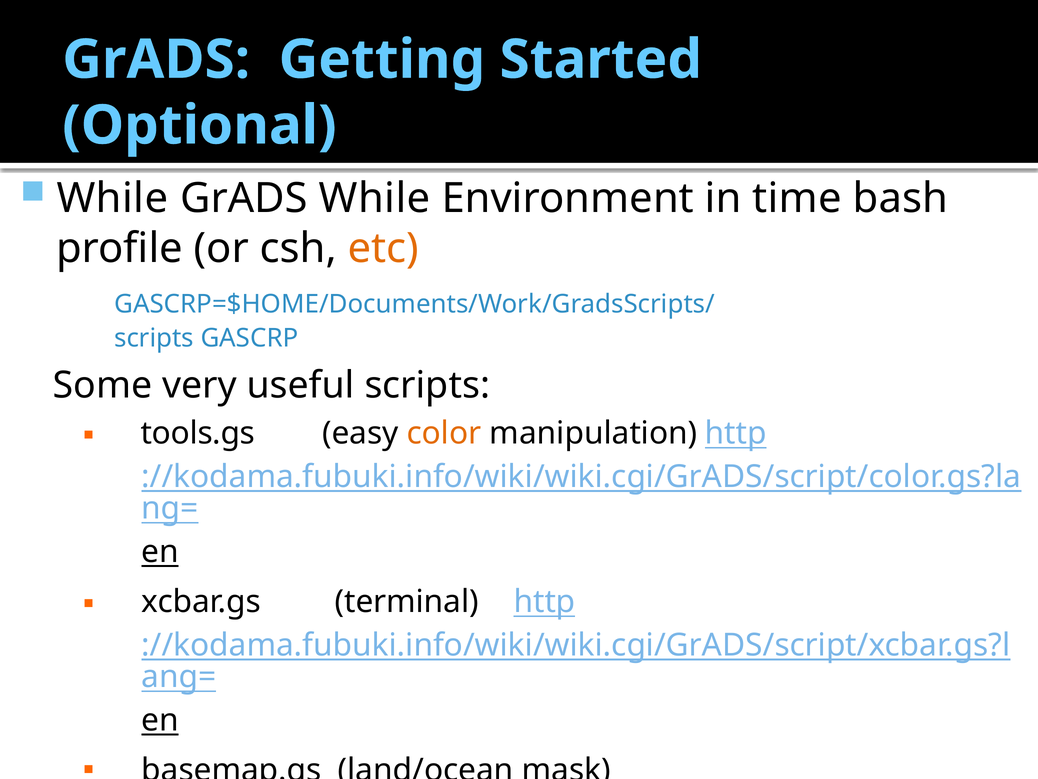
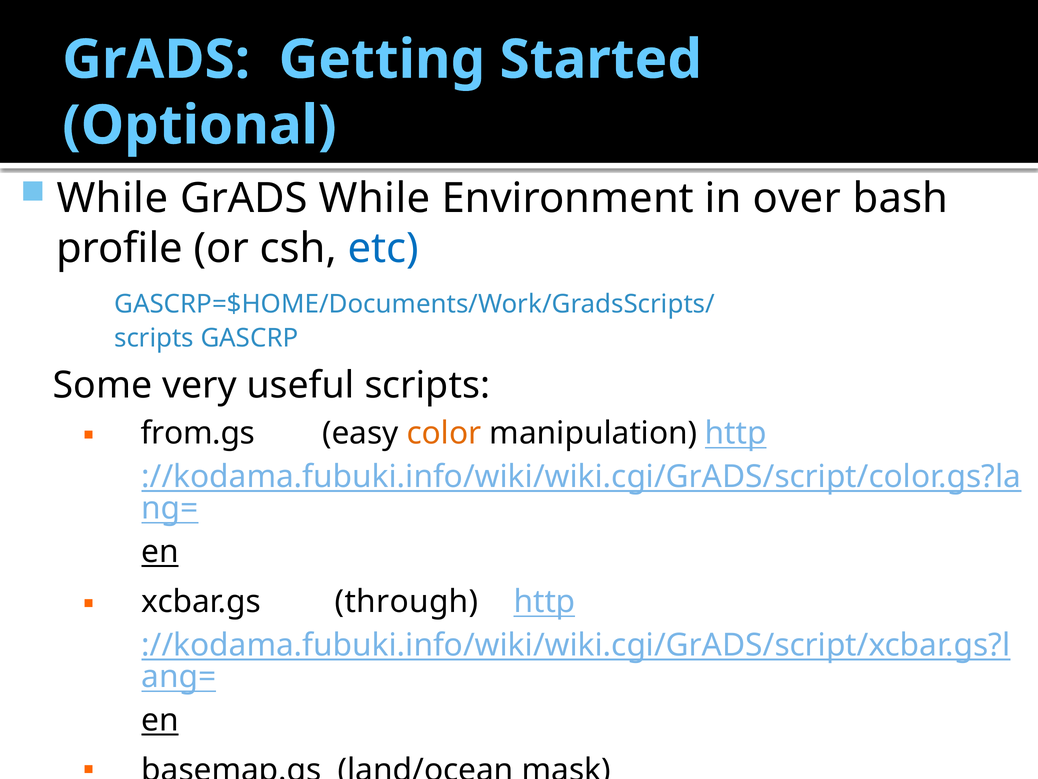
time: time -> over (797, 198)
etc colour: orange -> blue (383, 248)
tools.gs: tools.gs -> from.gs (198, 433)
terminal: terminal -> through (407, 601)
